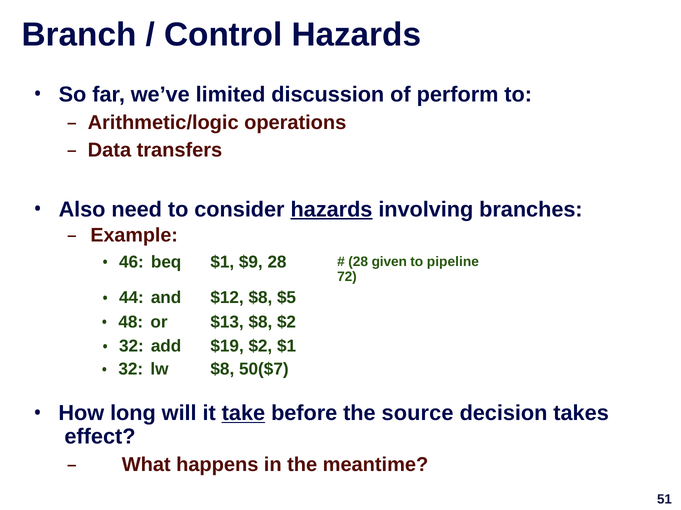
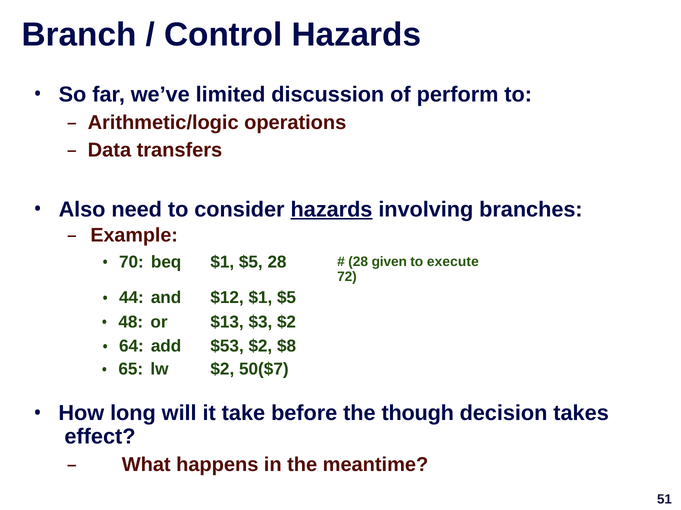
46: 46 -> 70 (131, 262)
beq $1 $9: $9 -> $5 (251, 262)
pipeline: pipeline -> execute (453, 262)
$12 $8: $8 -> $1 (260, 298)
$13 $8: $8 -> $3 (260, 322)
32: 32 -> 64 (131, 346)
$19: $19 -> $53 (227, 346)
$2 $1: $1 -> $8 (287, 346)
32: 32 -> 65 (131, 369)
lw $8: $8 -> $2 (222, 369)
take underline: present -> none (243, 413)
source: source -> though (418, 413)
